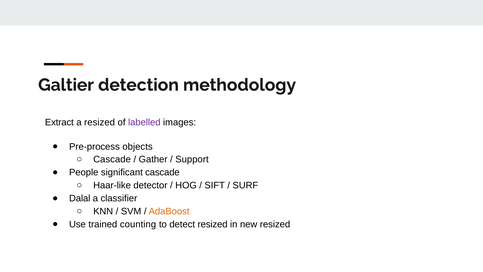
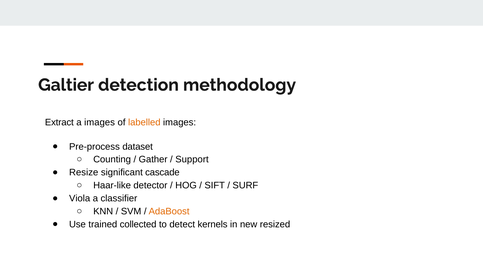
a resized: resized -> images (100, 122)
labelled colour: purple -> orange (144, 122)
objects: objects -> dataset (138, 146)
Cascade: Cascade -> Counting (112, 159)
People: People -> Resize (84, 172)
Dalal: Dalal -> Viola (80, 198)
counting: counting -> collected (138, 224)
detect resized: resized -> kernels (213, 224)
